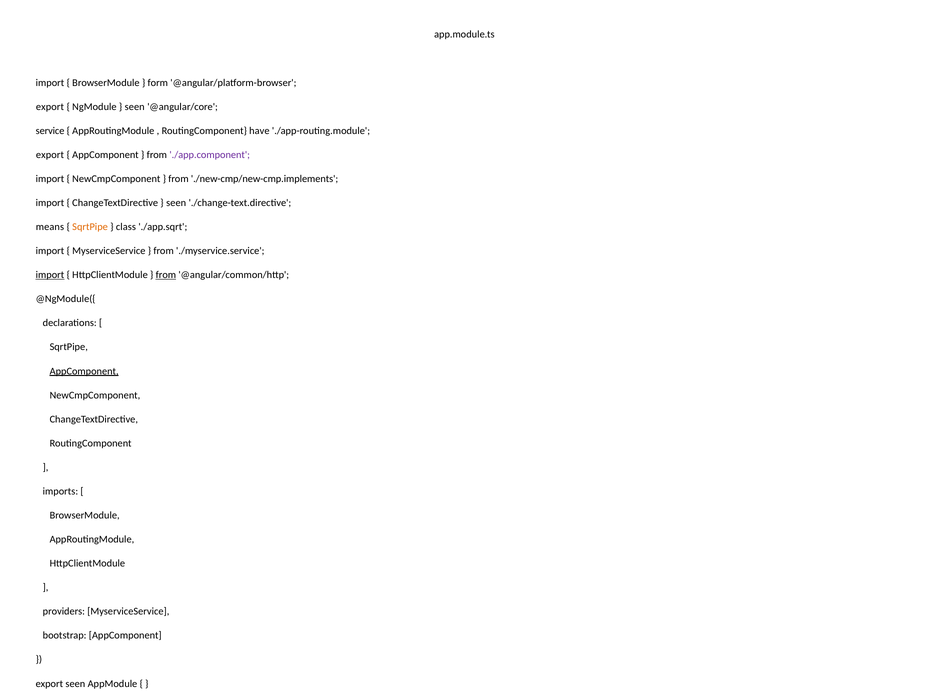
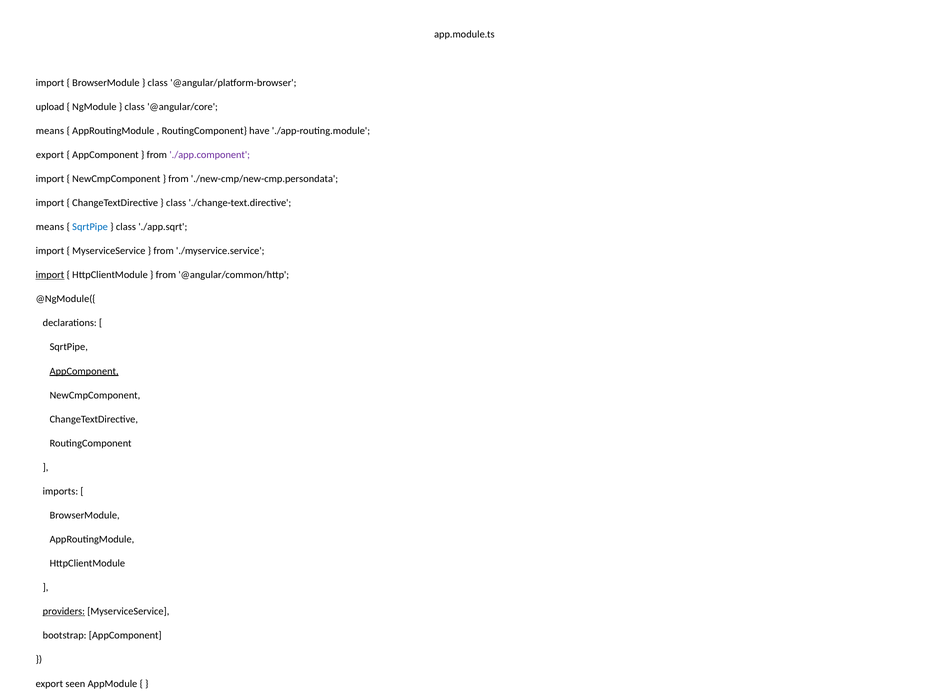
form: form -> class (158, 83)
export: export -> upload (50, 107)
seen: seen -> class (135, 107)
service: service -> means (50, 131)
./new-cmp/new-cmp.implements: ./new-cmp/new-cmp.implements -> ./new-cmp/new-cmp.persondata (265, 179)
seen: seen -> class (176, 203)
SqrtPipe colour: orange -> blue (90, 227)
from underline: present -> none (166, 275)
providers underline: none -> present (64, 612)
